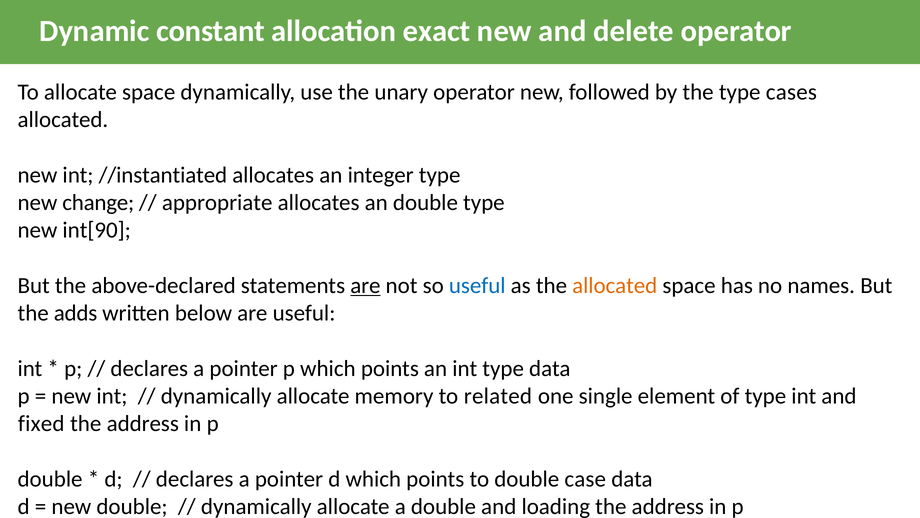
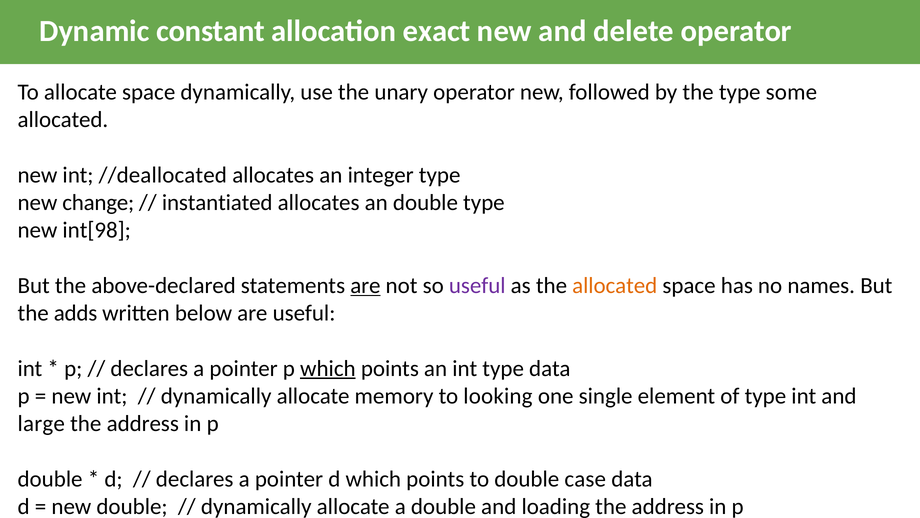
cases: cases -> some (791, 92)
//instantiated: //instantiated -> //deallocated (163, 175)
appropriate: appropriate -> instantiated (217, 203)
int[90: int[90 -> int[98 (97, 230)
useful colour: blue -> purple (477, 285)
which underline: none -> present (328, 368)
related: related -> looking (498, 396)
fixed: fixed -> large (41, 423)
